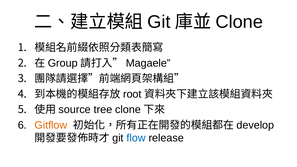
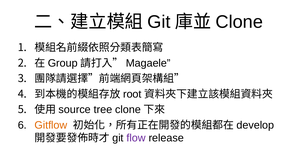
flow colour: blue -> purple (136, 138)
